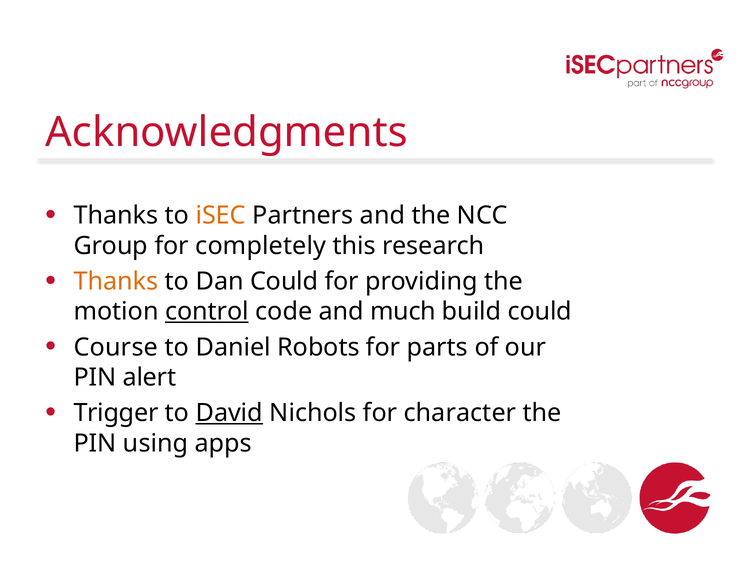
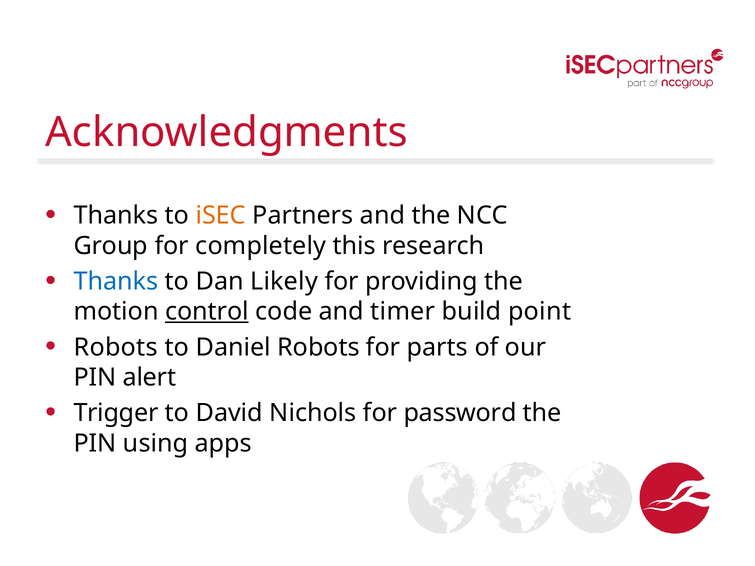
Thanks colour: orange -> blue (116, 282)
Dan Could: Could -> Likely (284, 282)
much: much -> timer (403, 312)
build could: could -> point (540, 312)
Course: Course -> Robots (116, 347)
David underline: present -> none (229, 413)
character: character -> password (460, 413)
